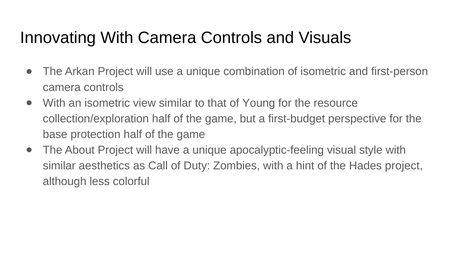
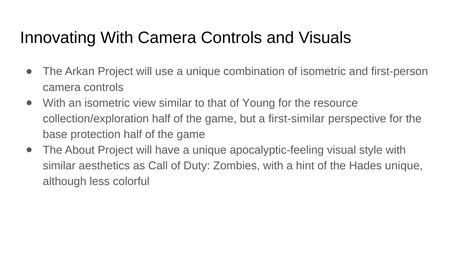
first-budget: first-budget -> first-similar (297, 119)
Hades project: project -> unique (404, 166)
